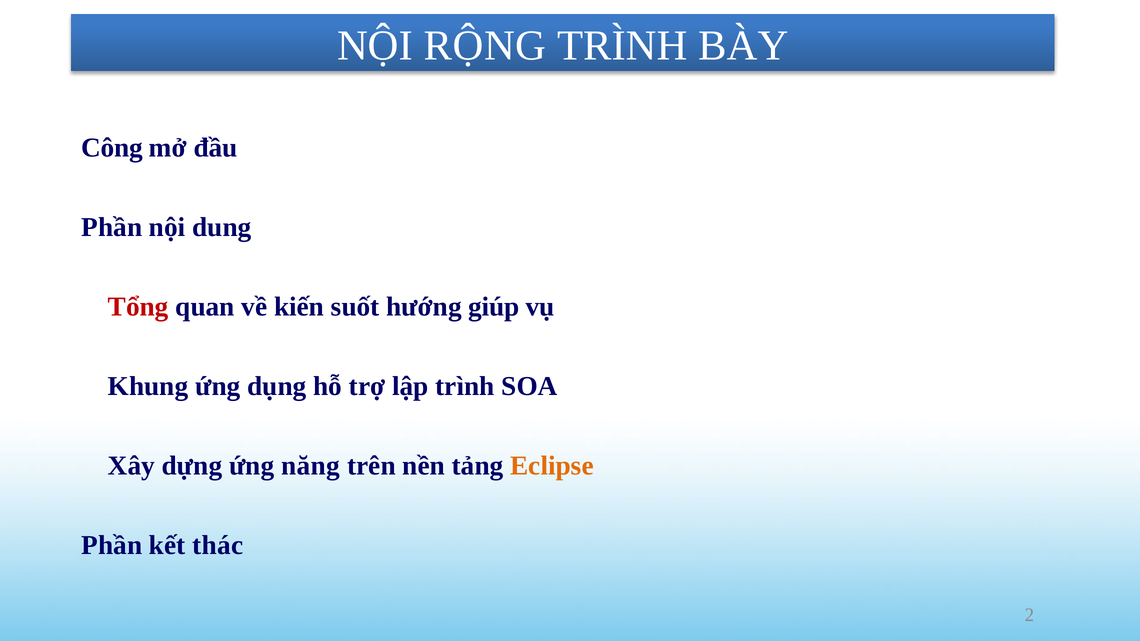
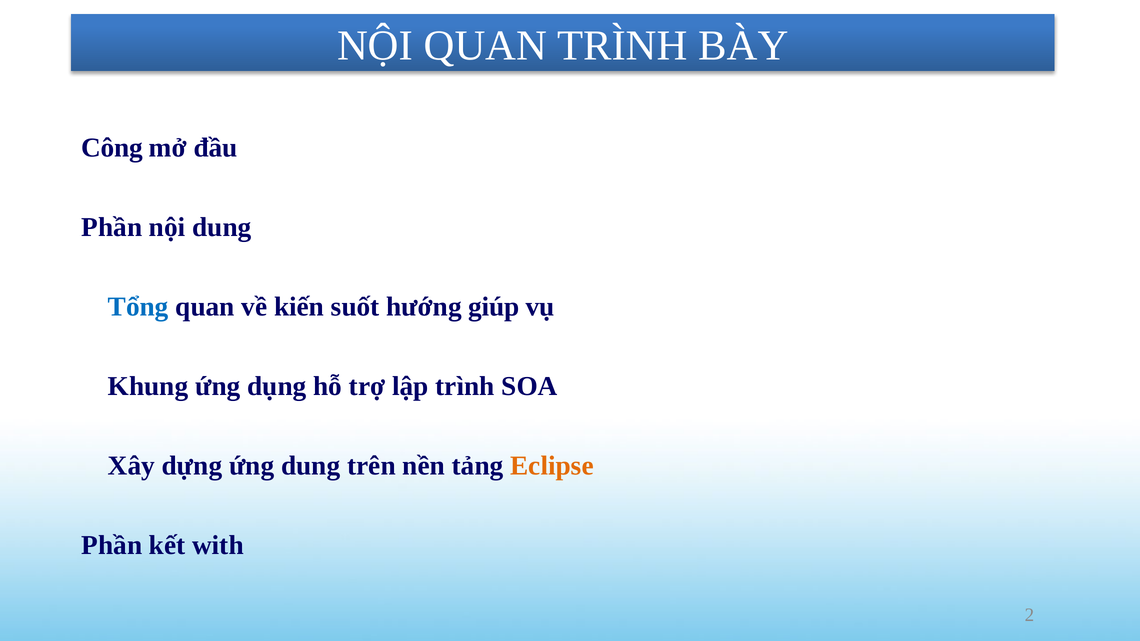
NỘI RỘNG: RỘNG -> QUAN (485, 46)
Tổng colour: red -> blue (138, 307)
ứng năng: năng -> dung (311, 466)
thác: thác -> with (218, 546)
